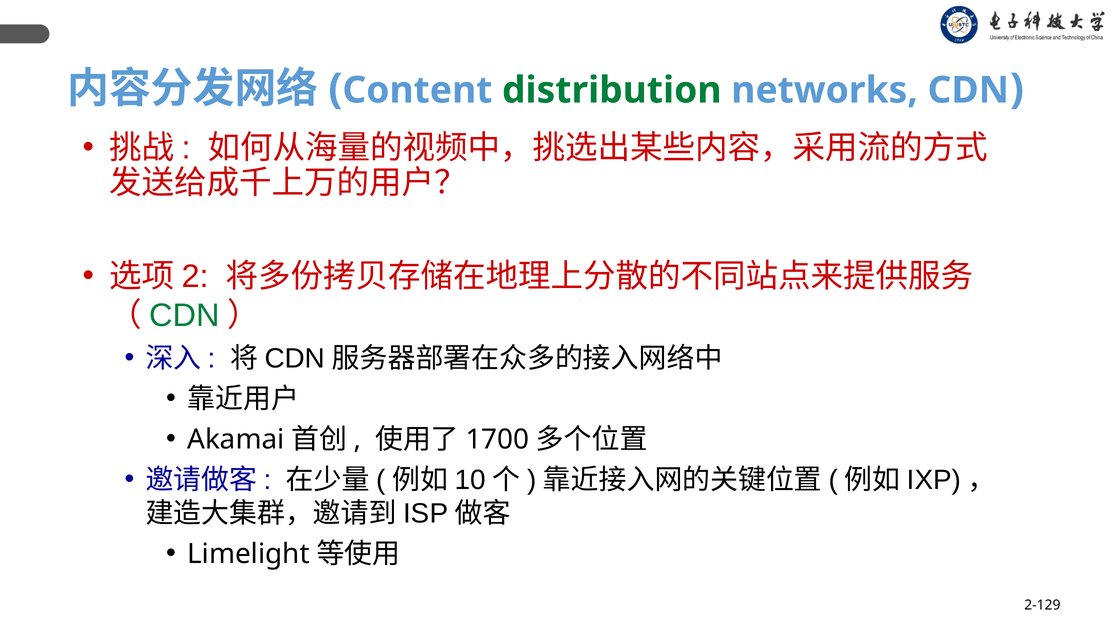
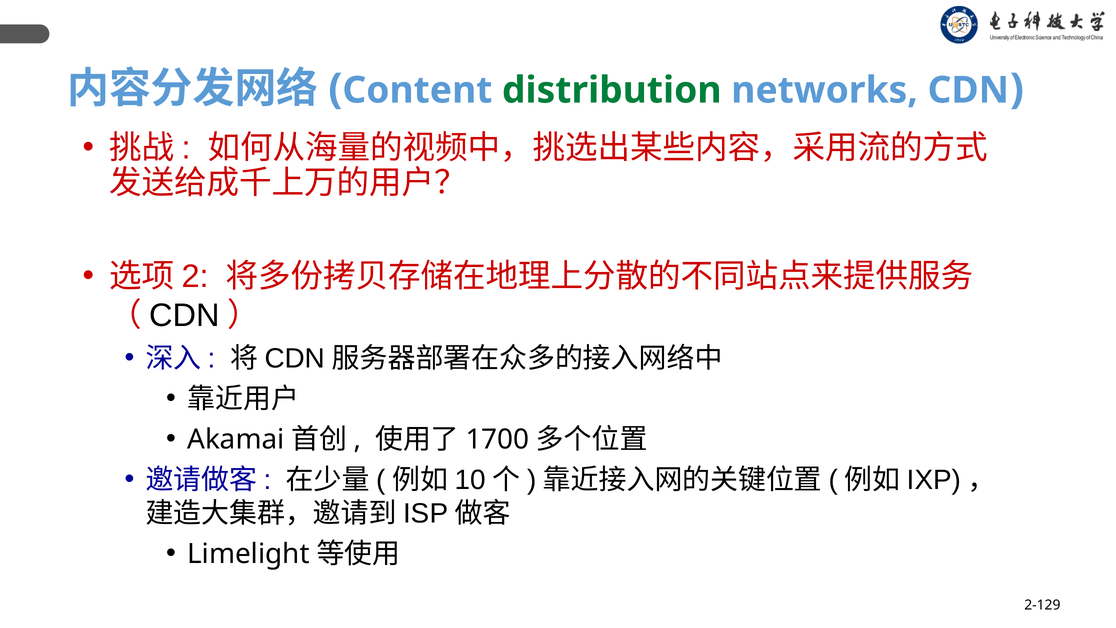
CDN colour: green -> black (185, 316)
